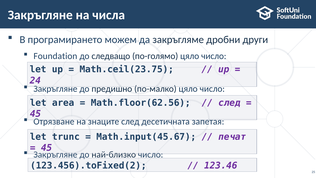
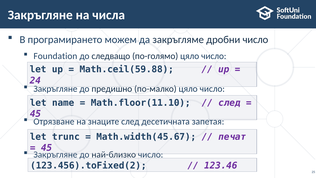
дробни други: други -> число (255, 40)
Math.ceil(23.75: Math.ceil(23.75 -> Math.ceil(59.88 (127, 69)
area: area -> name (63, 103)
Math.floor(62.56: Math.floor(62.56 -> Math.floor(11.10 (141, 103)
Math.input(45.67: Math.input(45.67 -> Math.width(45.67 (146, 137)
